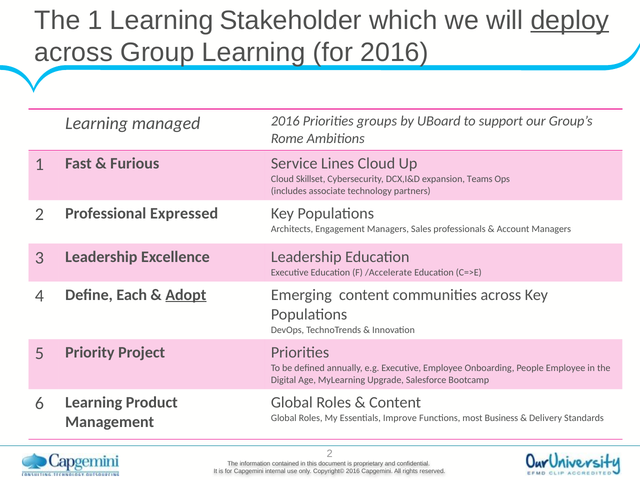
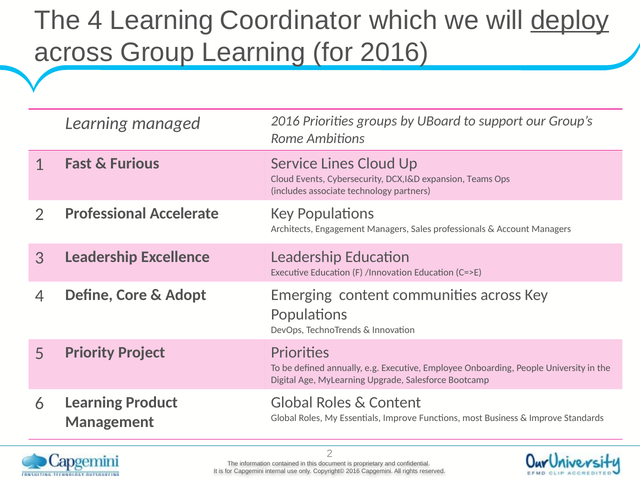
The 1: 1 -> 4 (95, 20)
Stakeholder: Stakeholder -> Coordinator (291, 20)
Skillset: Skillset -> Events (311, 179)
Expressed: Expressed -> Accelerate (184, 213)
/Accelerate: /Accelerate -> /Innovation (389, 272)
Each: Each -> Core (132, 295)
Adopt underline: present -> none (186, 295)
People Employee: Employee -> University (566, 368)
Delivery: Delivery -> Improve (546, 418)
